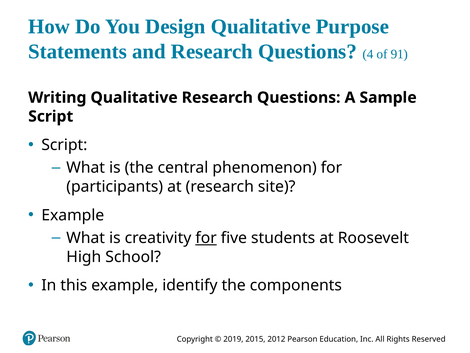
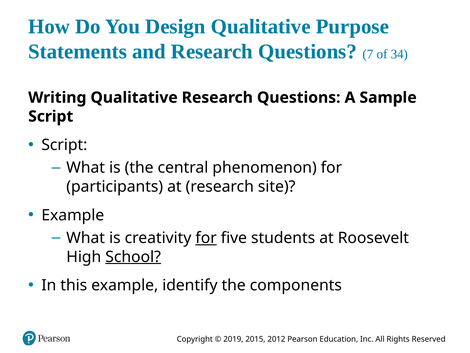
4: 4 -> 7 (368, 54)
91: 91 -> 34 (399, 54)
School underline: none -> present (133, 256)
